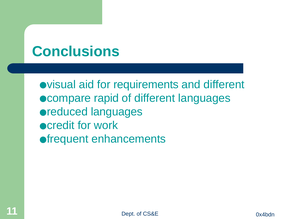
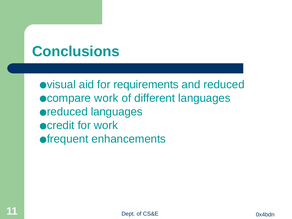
and different: different -> reduced (224, 84)
compare rapid: rapid -> work (106, 98)
